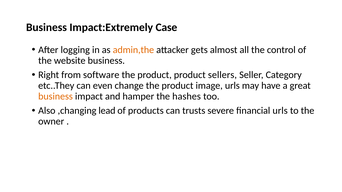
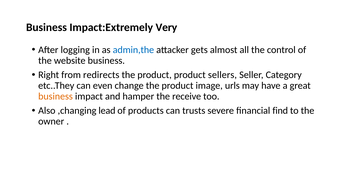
Case: Case -> Very (166, 27)
admin,the colour: orange -> blue (133, 50)
software: software -> redirects (101, 75)
hashes: hashes -> receive (187, 97)
financial urls: urls -> find (280, 111)
